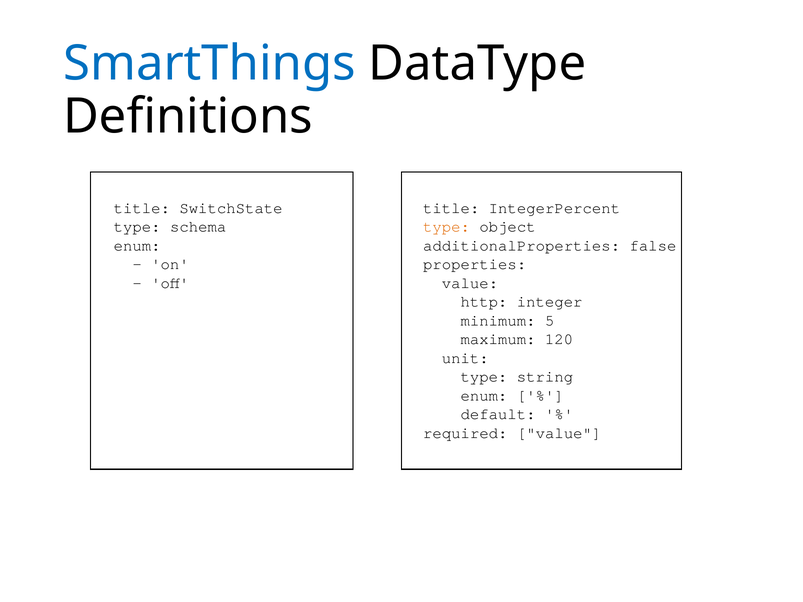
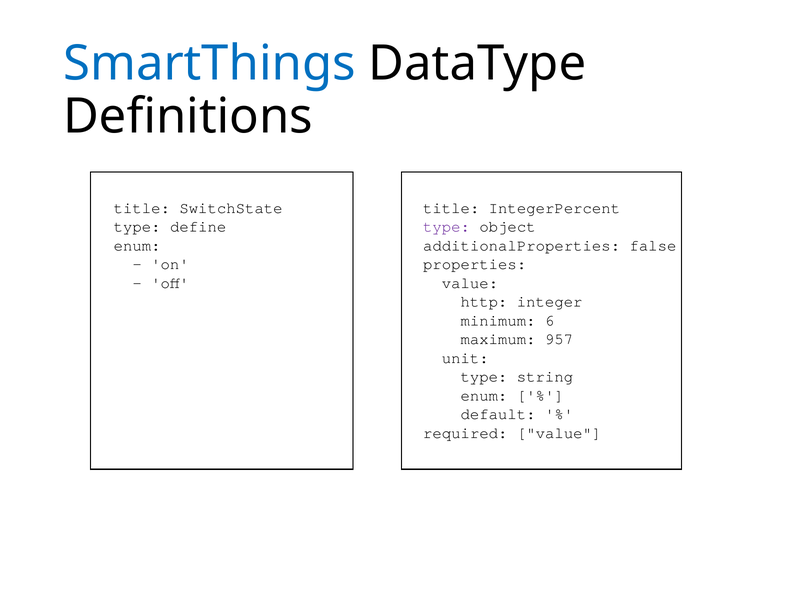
schema: schema -> define (198, 227)
type colour: orange -> purple (447, 227)
5: 5 -> 6 (550, 321)
120: 120 -> 957 (559, 339)
